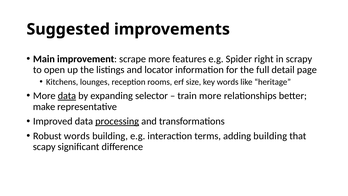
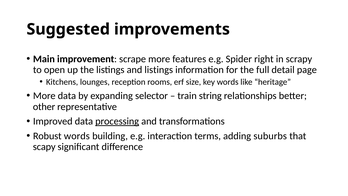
and locator: locator -> listings (159, 70)
data underline: present -> none (67, 96)
train more: more -> string (210, 96)
make: make -> other (44, 107)
adding building: building -> suburbs (270, 136)
